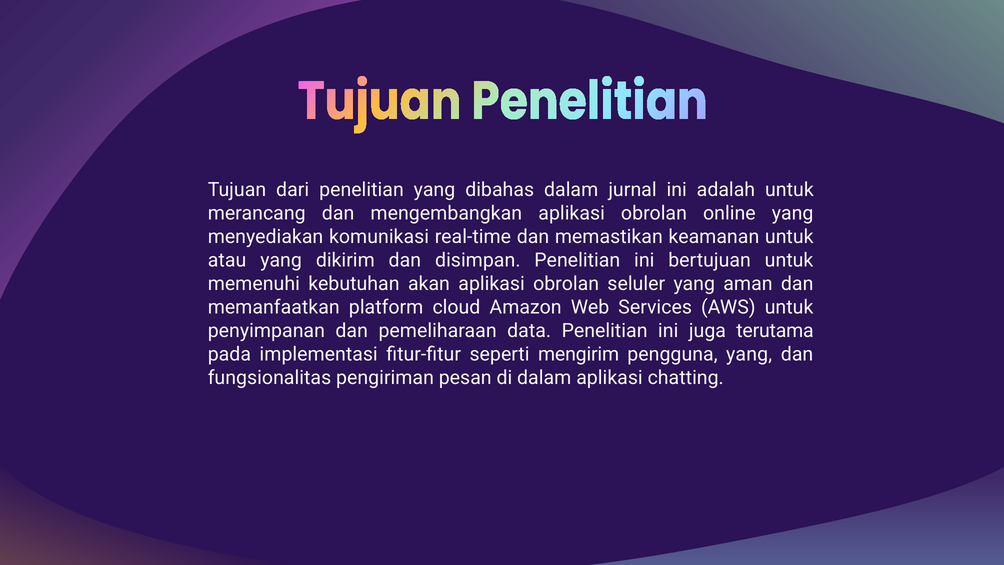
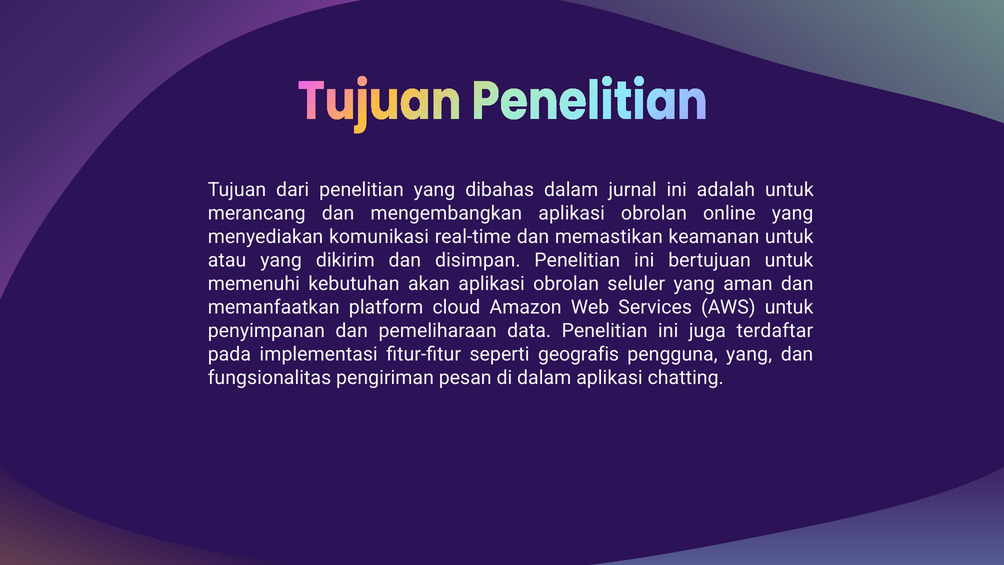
terutama: terutama -> terdaftar (775, 331)
mengirim: mengirim -> geografis (579, 354)
